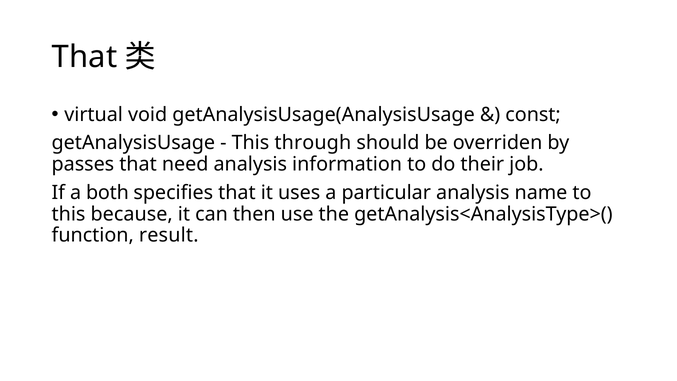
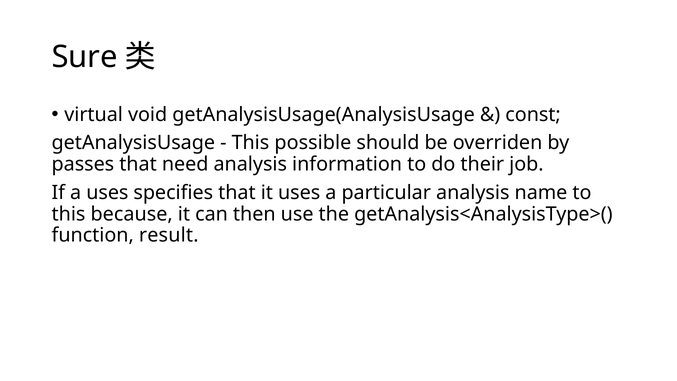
That: That -> Sure (85, 57)
through: through -> possible (313, 143)
a both: both -> uses (107, 193)
